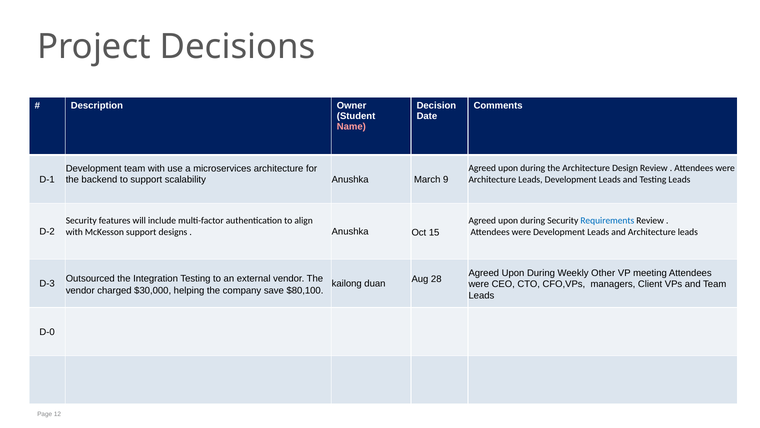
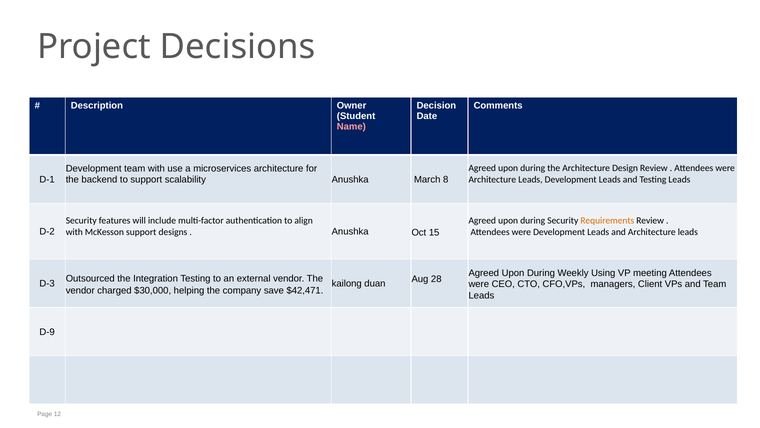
9: 9 -> 8 (446, 179)
Requirements colour: blue -> orange (607, 220)
Other: Other -> Using (603, 273)
$80,100: $80,100 -> $42,471 (305, 290)
D-0: D-0 -> D-9 (47, 332)
